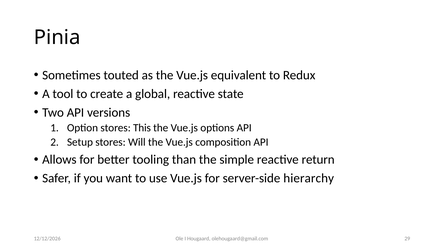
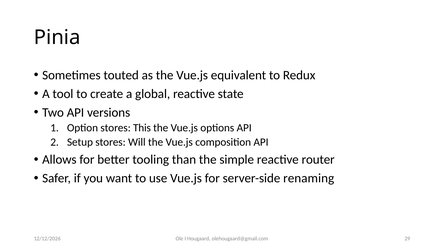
return: return -> router (318, 159)
hierarchy: hierarchy -> renaming (309, 178)
